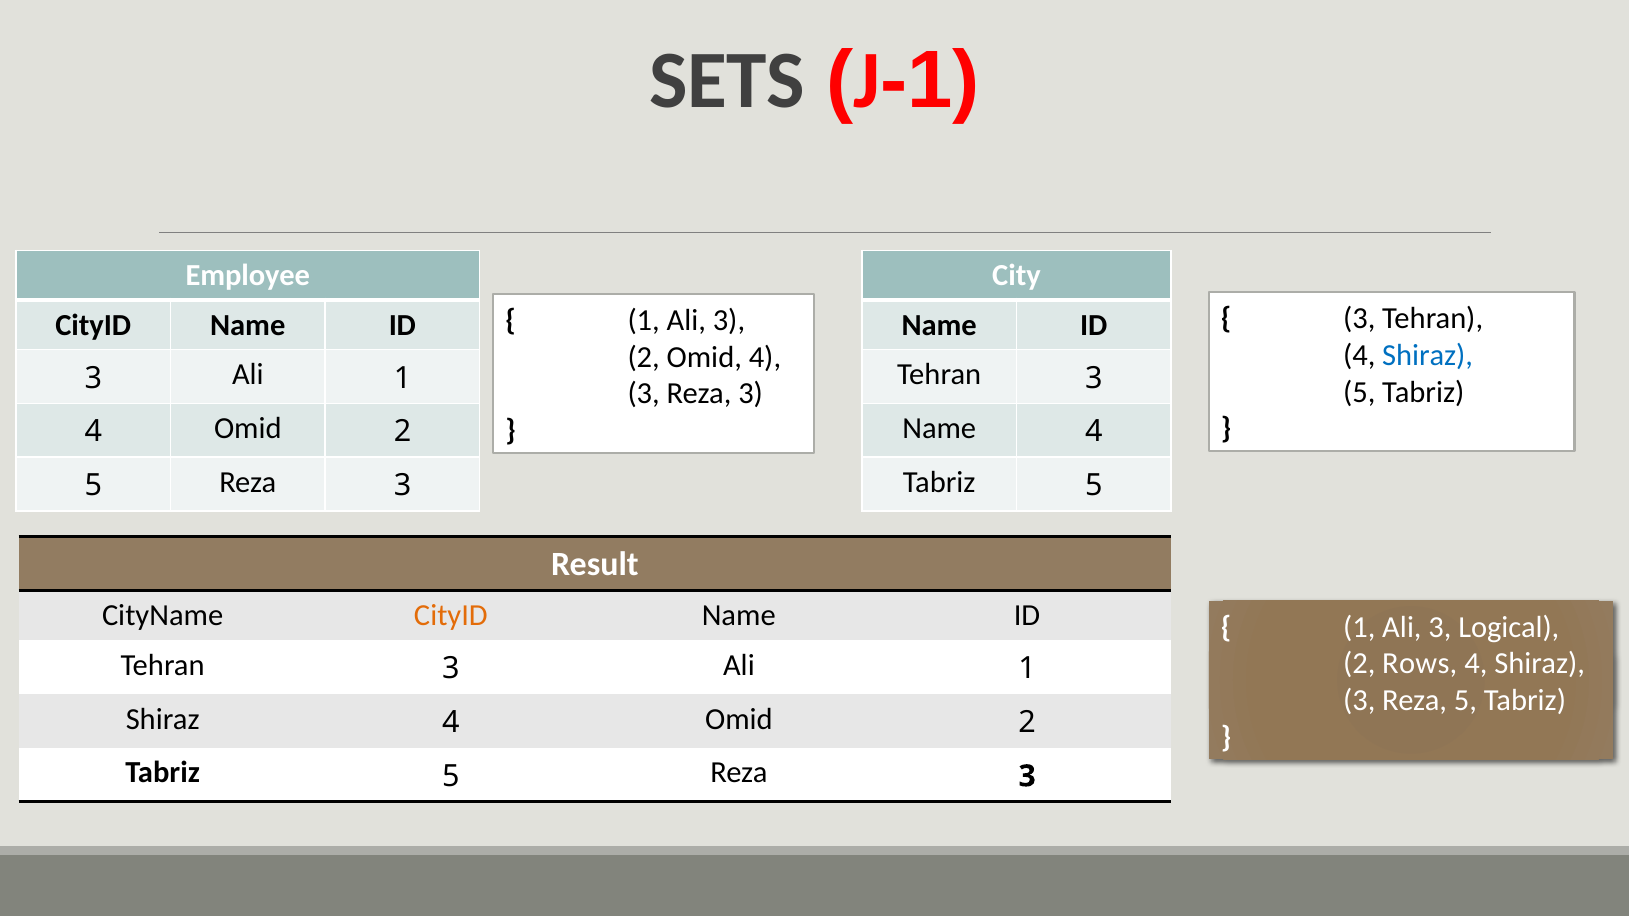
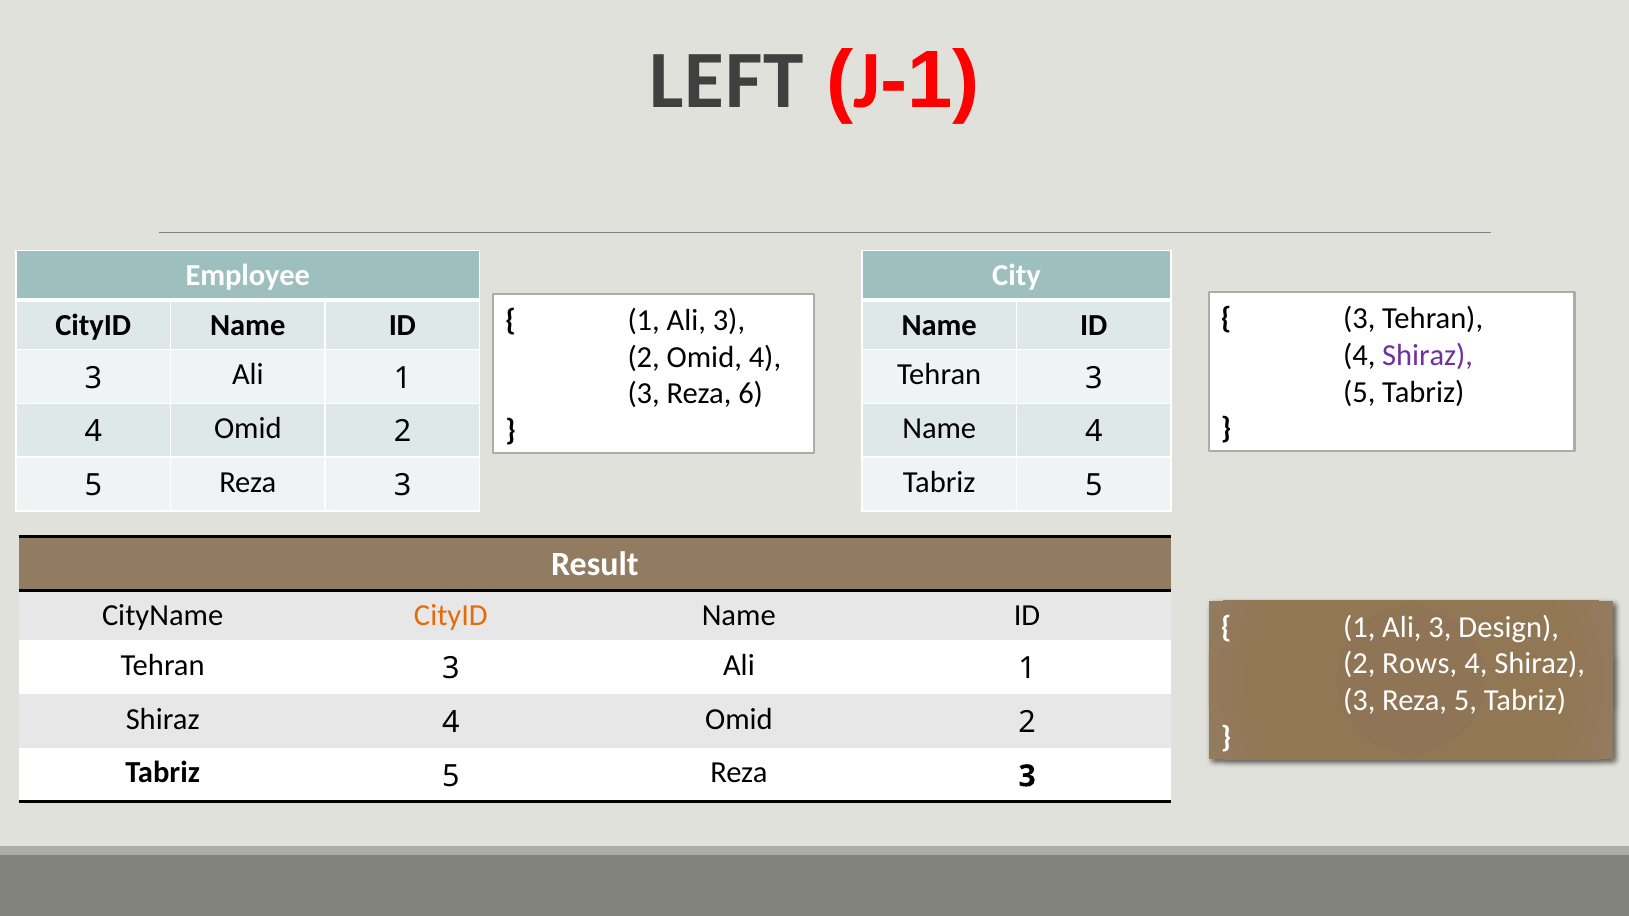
SETS: SETS -> LEFT (727, 81)
Shiraz colour: blue -> purple (1428, 356)
3 Reza 3: 3 -> 6 (751, 394)
Logical: Logical -> Design (1509, 627)
